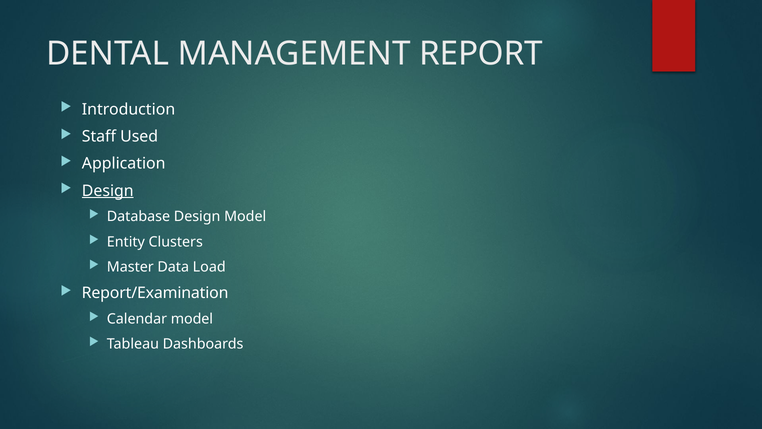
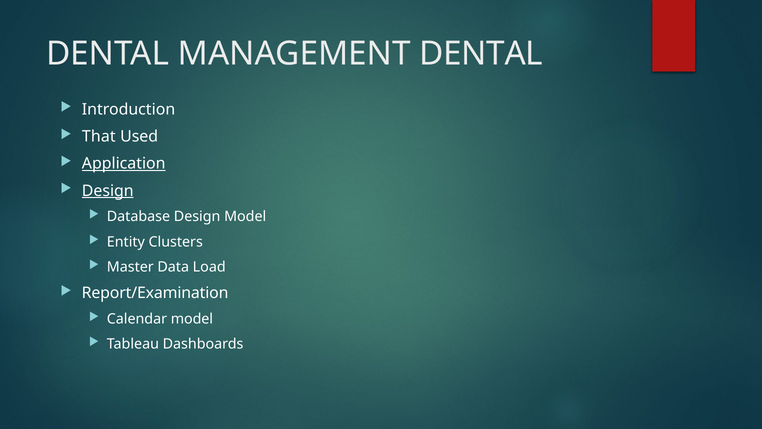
MANAGEMENT REPORT: REPORT -> DENTAL (481, 54)
Staff: Staff -> That (99, 137)
Application underline: none -> present (124, 164)
